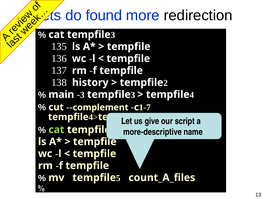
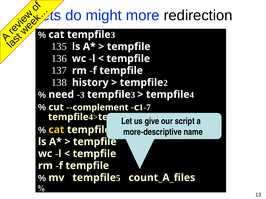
found: found -> might (104, 15)
main: main -> need (61, 95)
cat colour: light green -> yellow (56, 130)
